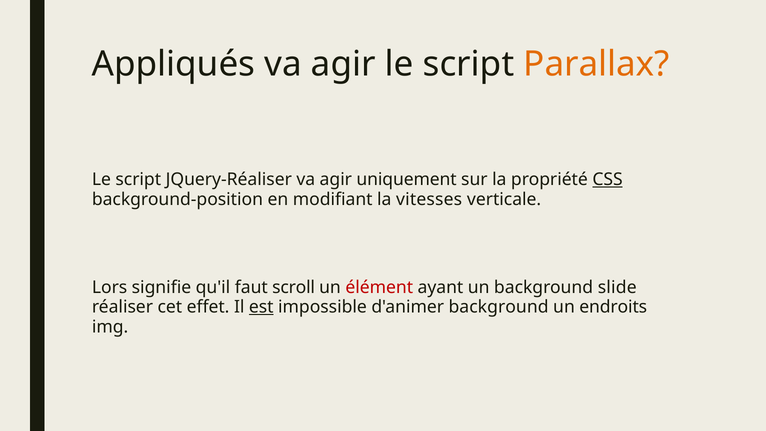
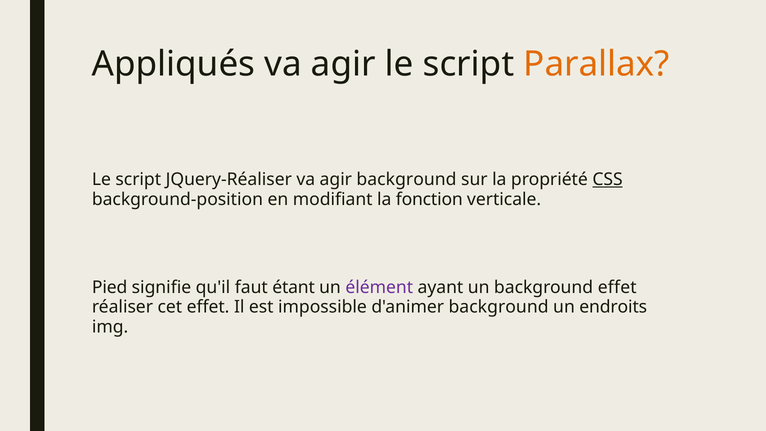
agir uniquement: uniquement -> background (407, 179)
vitesses: vitesses -> fonction (429, 199)
Lors: Lors -> Pied (110, 287)
scroll: scroll -> étant (294, 287)
élément colour: red -> purple (379, 287)
background slide: slide -> effet (617, 287)
est underline: present -> none (261, 307)
